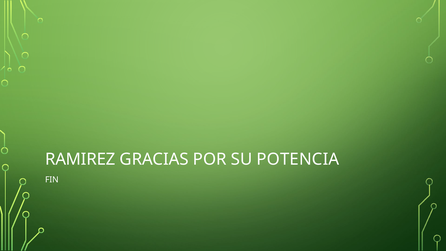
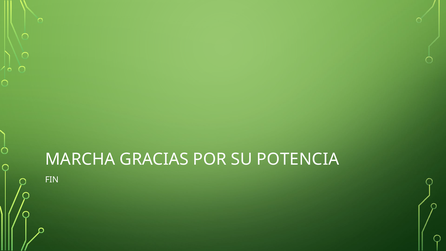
RAMIREZ: RAMIREZ -> MARCHA (80, 159)
